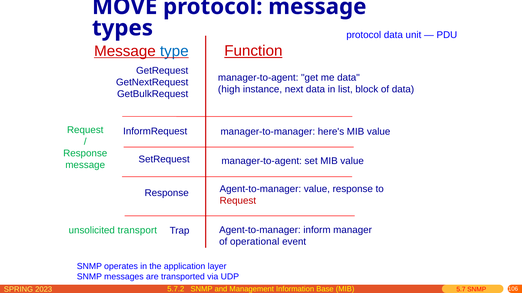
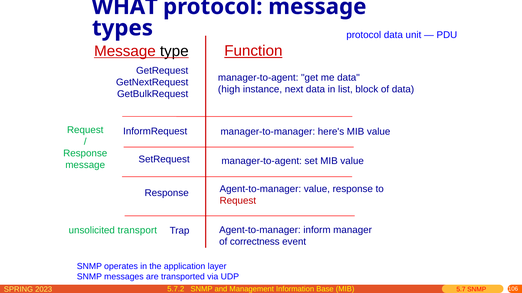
MOVE: MOVE -> WHAT (125, 7)
type colour: blue -> black (174, 51)
operational: operational -> correctness (255, 242)
